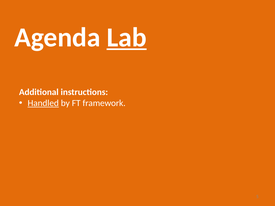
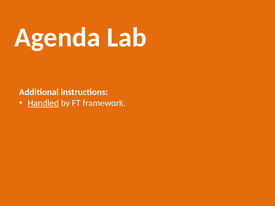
Lab underline: present -> none (127, 37)
